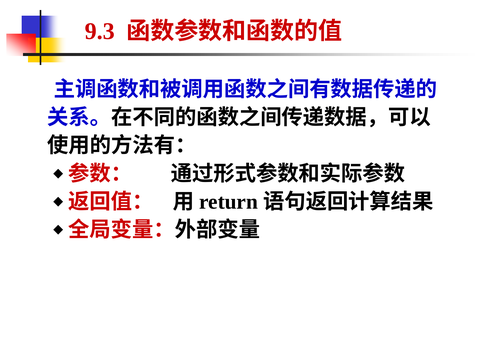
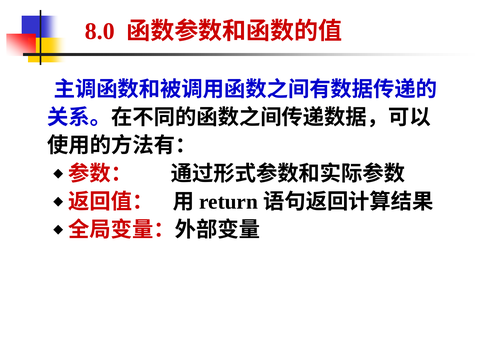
9.3: 9.3 -> 8.0 (100, 31)
